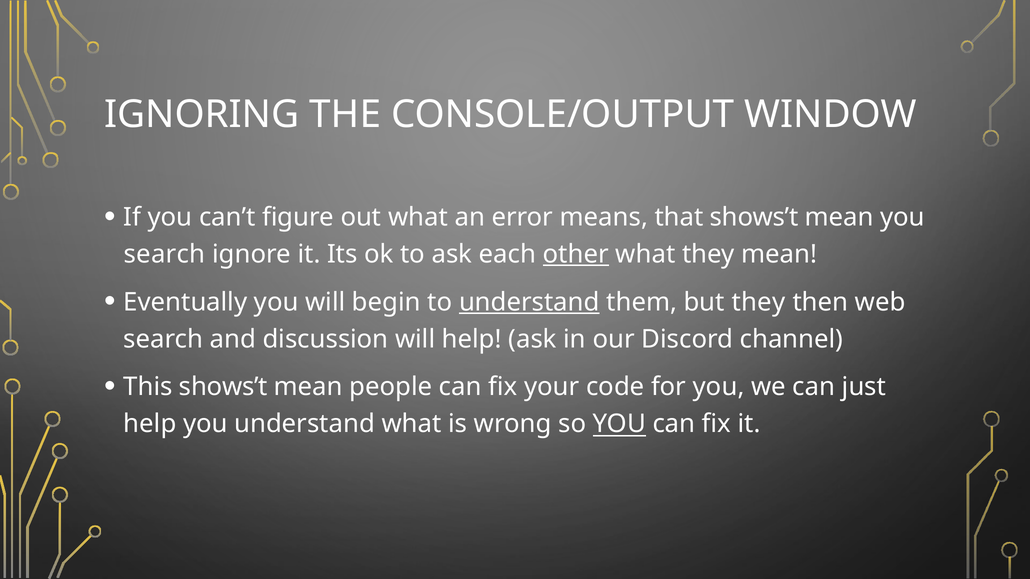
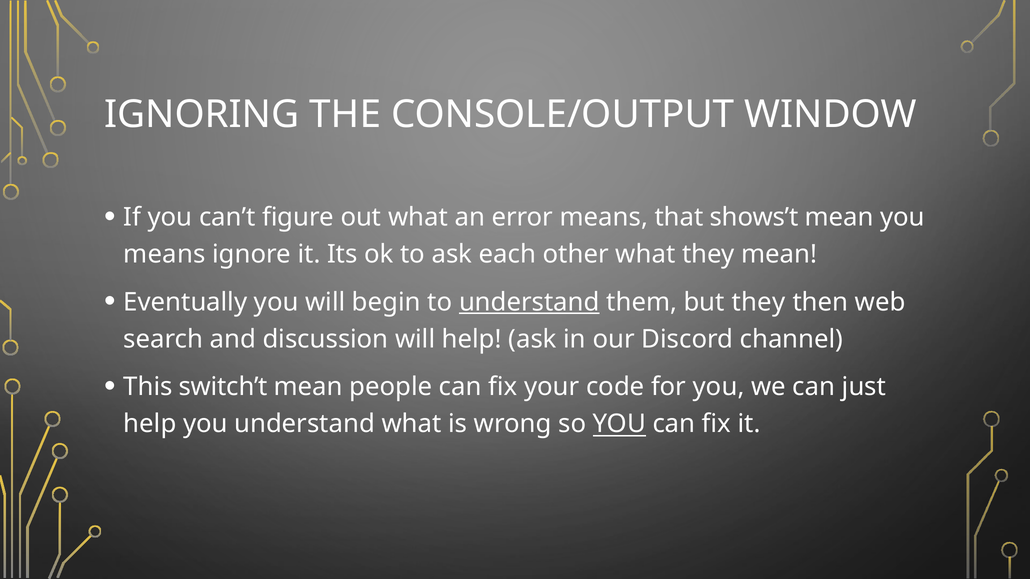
search: search -> means (164, 254)
other underline: present -> none (576, 254)
This shows’t: shows’t -> switch’t (223, 387)
